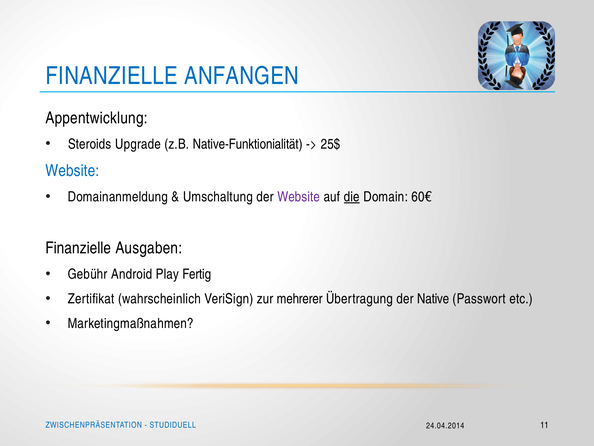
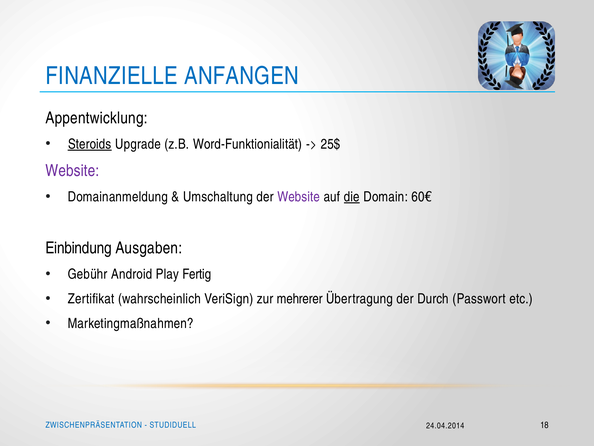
Steroids underline: none -> present (90, 144)
Native-Funktionialität: Native-Funktionialität -> Word-Funktionialität (248, 144)
Website colour: blue -> purple (72, 171)
Finanzielle: Finanzielle -> Einbindung (78, 248)
Native: Native -> Durch (433, 298)
11: 11 -> 18 (544, 425)
